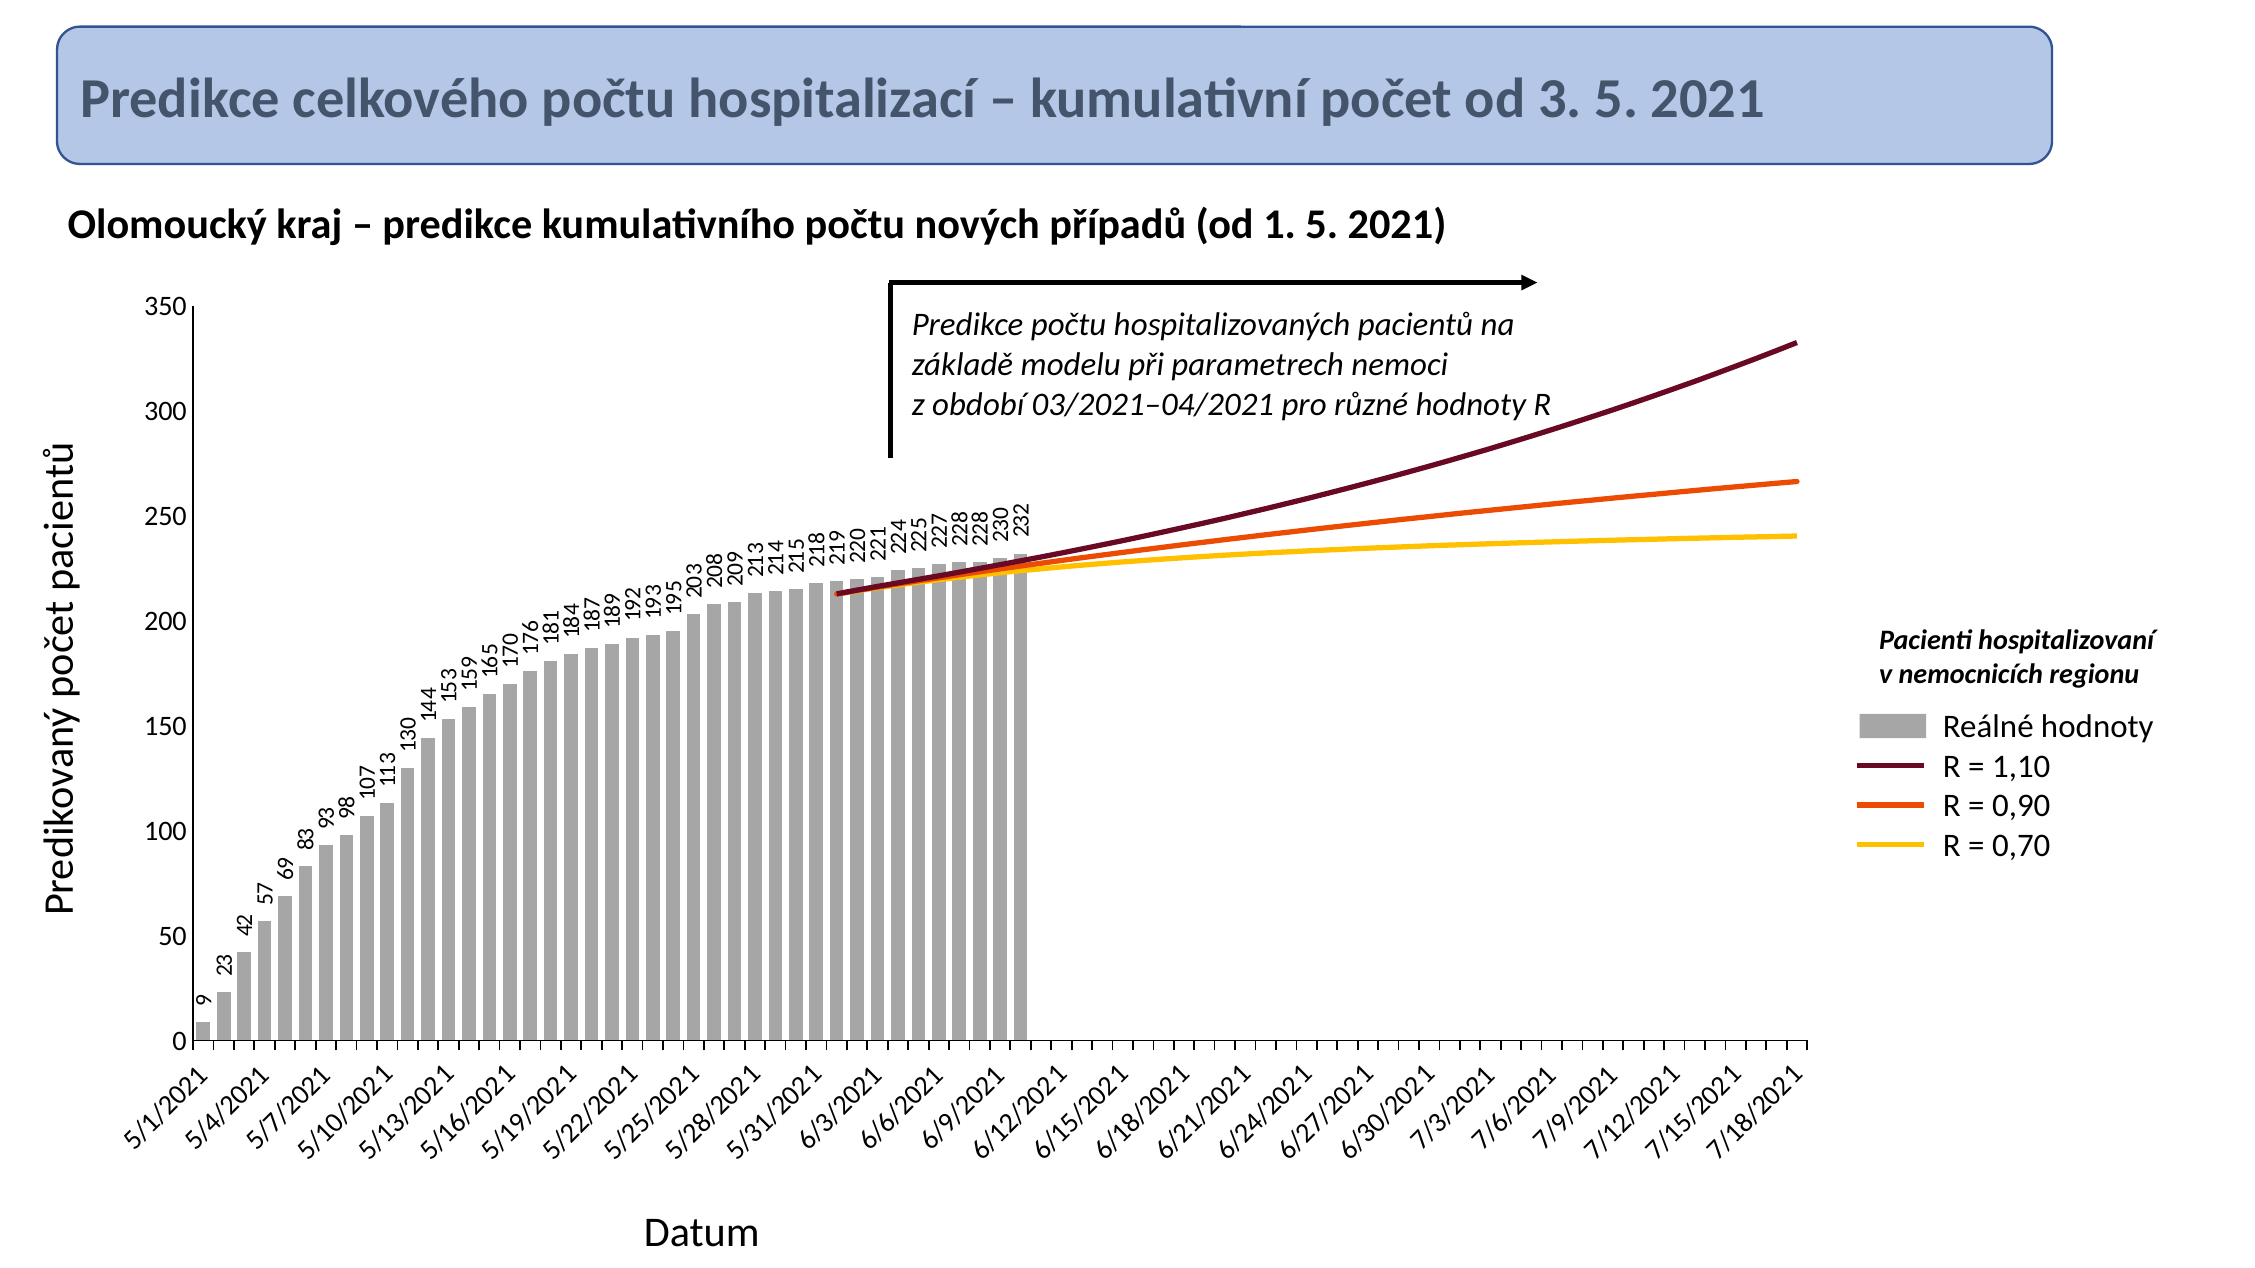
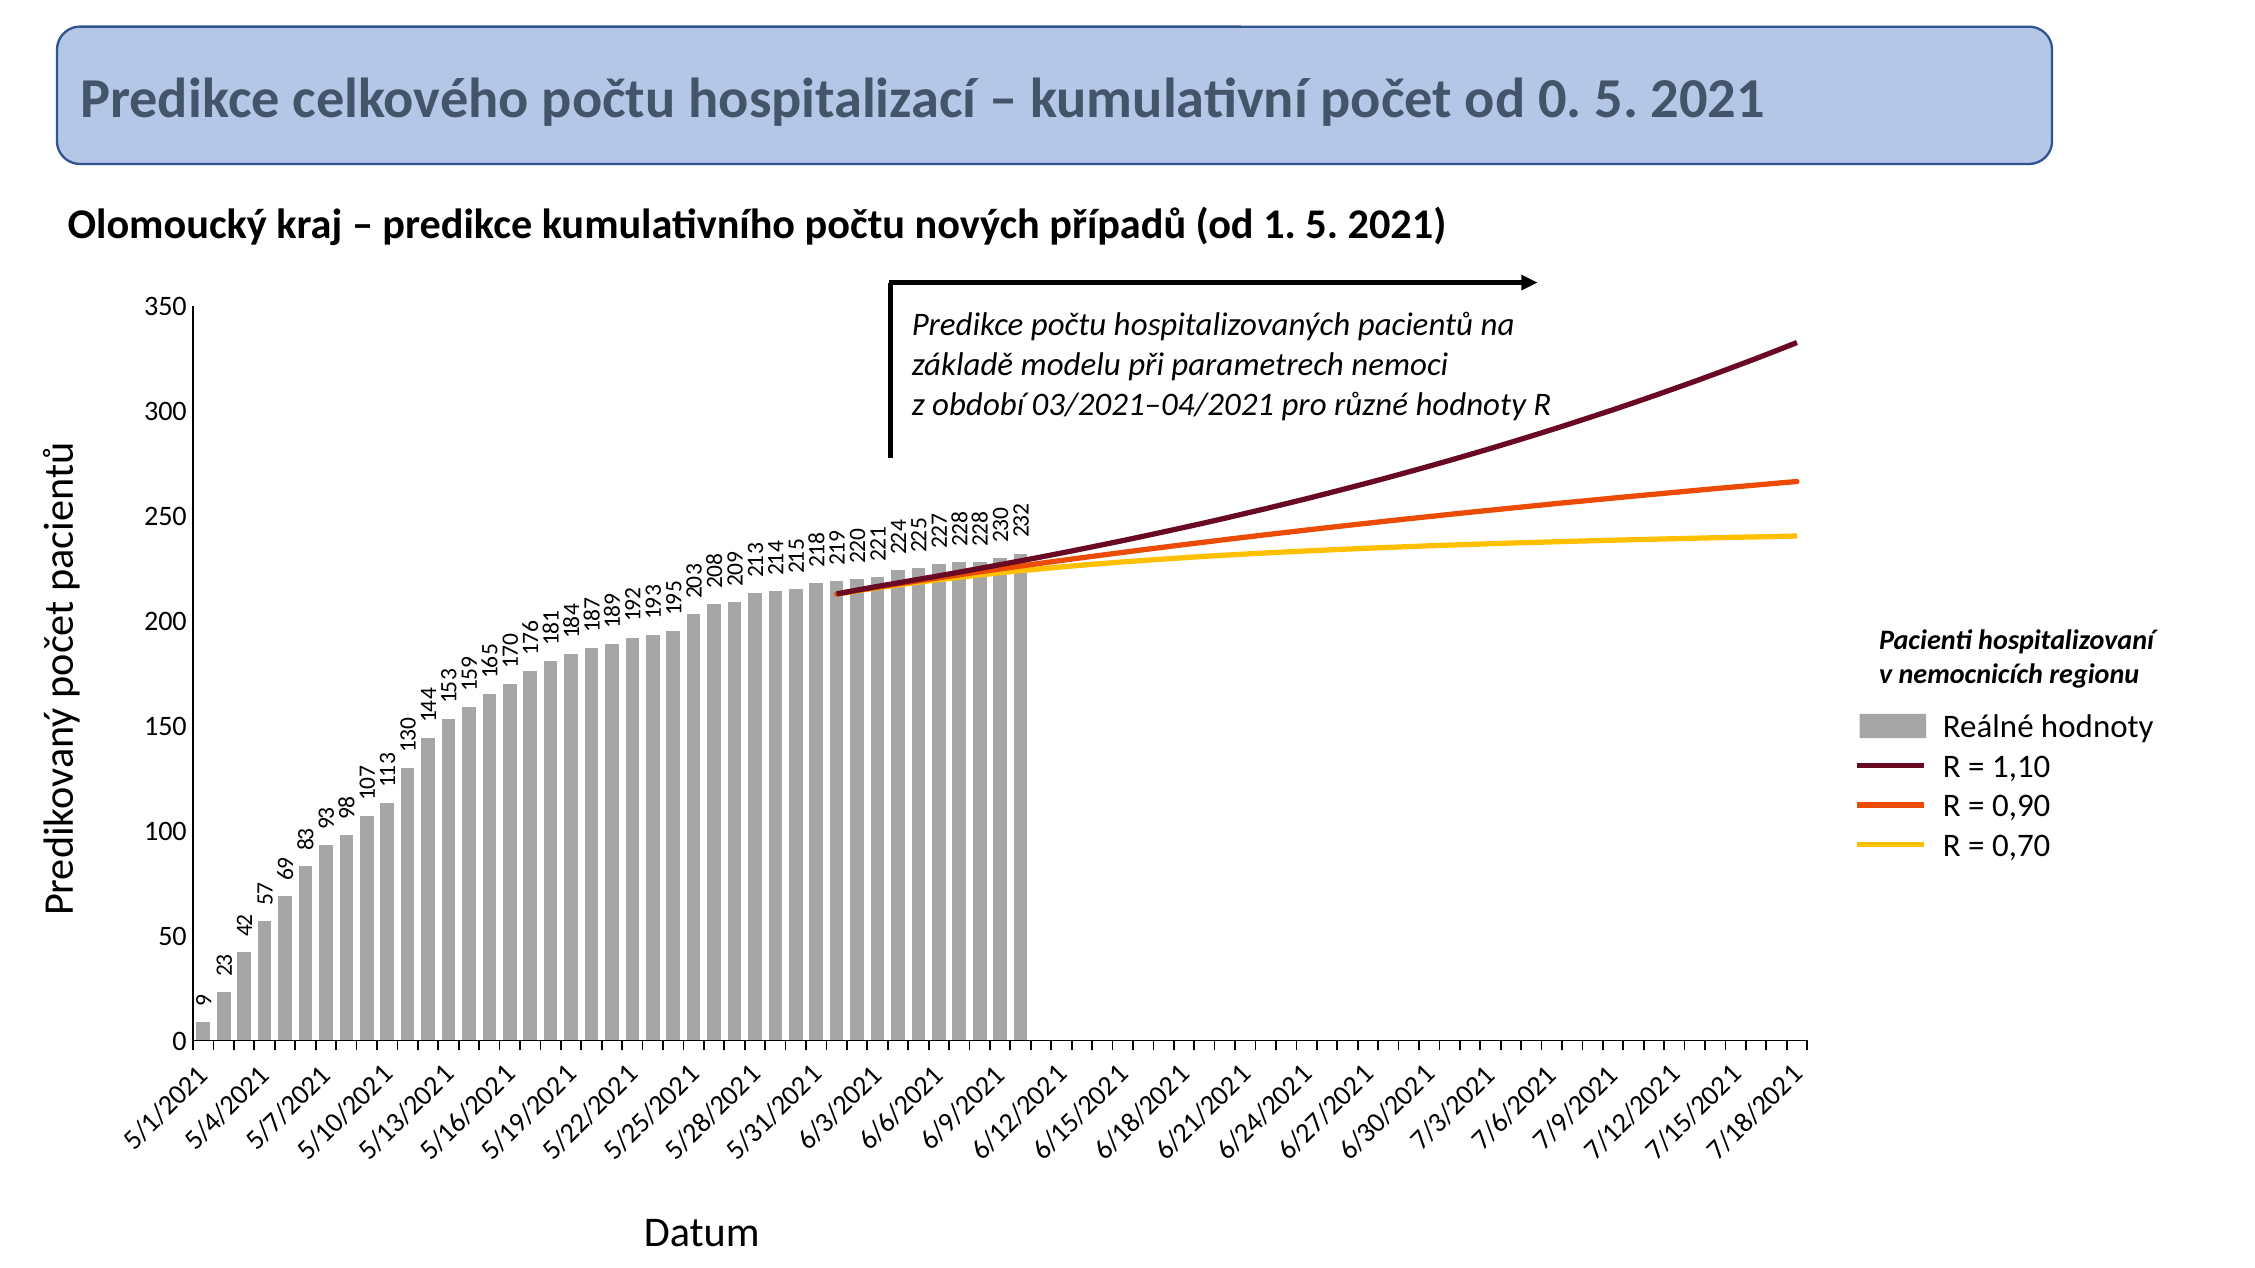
od 3: 3 -> 0 (1560, 99)
